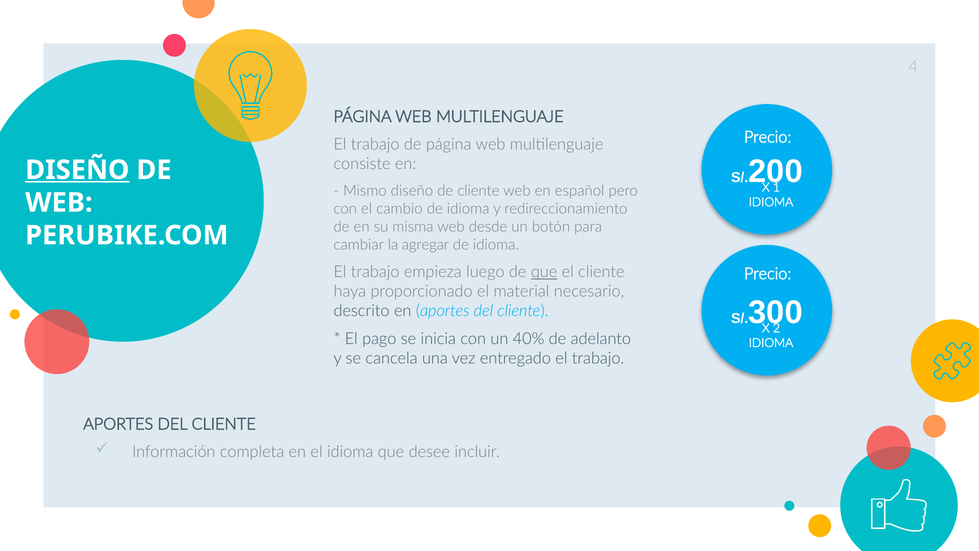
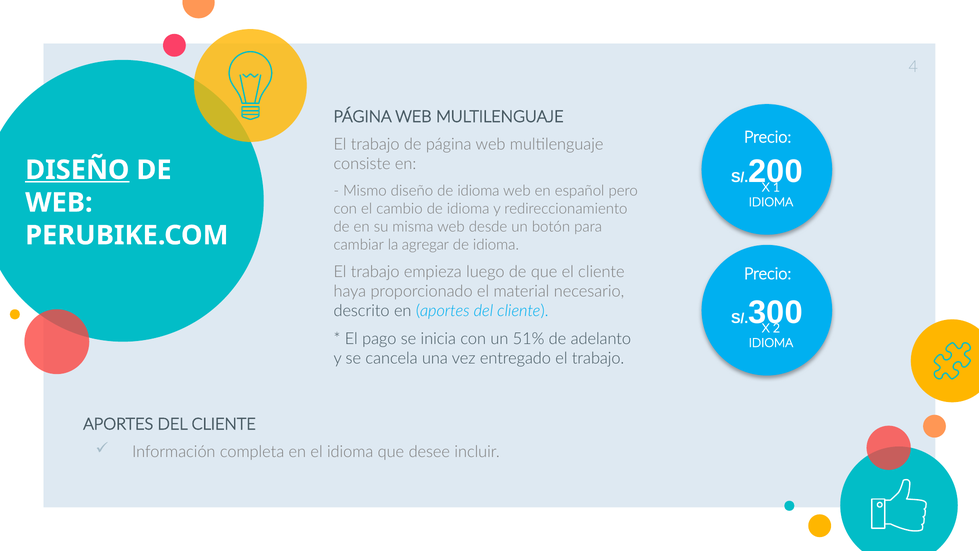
diseño de cliente: cliente -> idioma (478, 191)
que underline: present -> none (544, 272)
40%: 40% -> 51% (529, 339)
